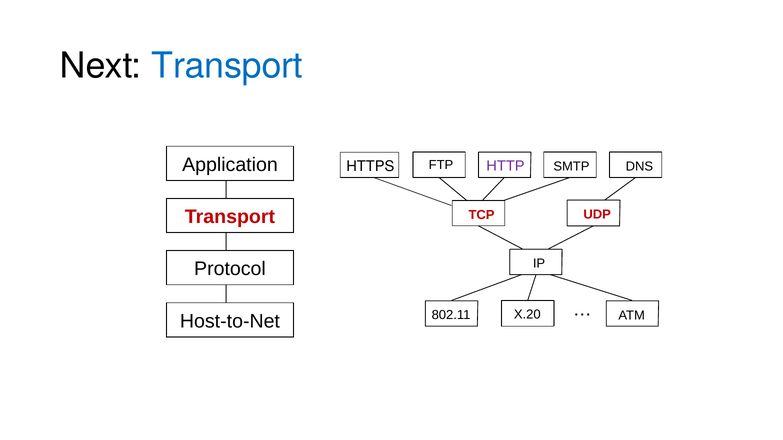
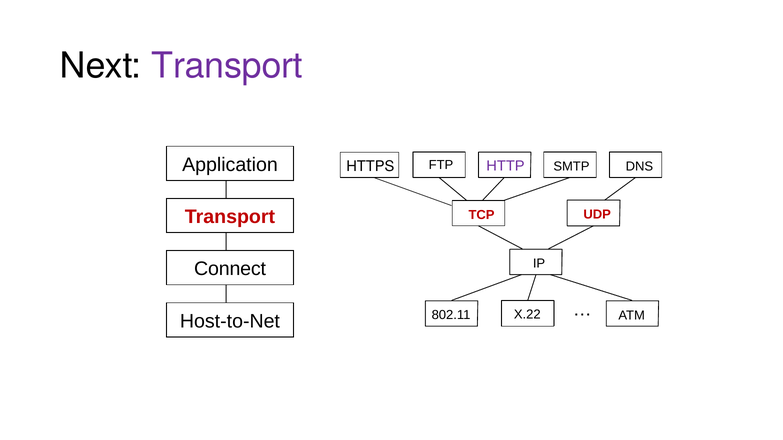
Transport colour: blue -> purple (227, 66)
Protocol: Protocol -> Connect (230, 269)
X.20: X.20 -> X.22 (527, 315)
